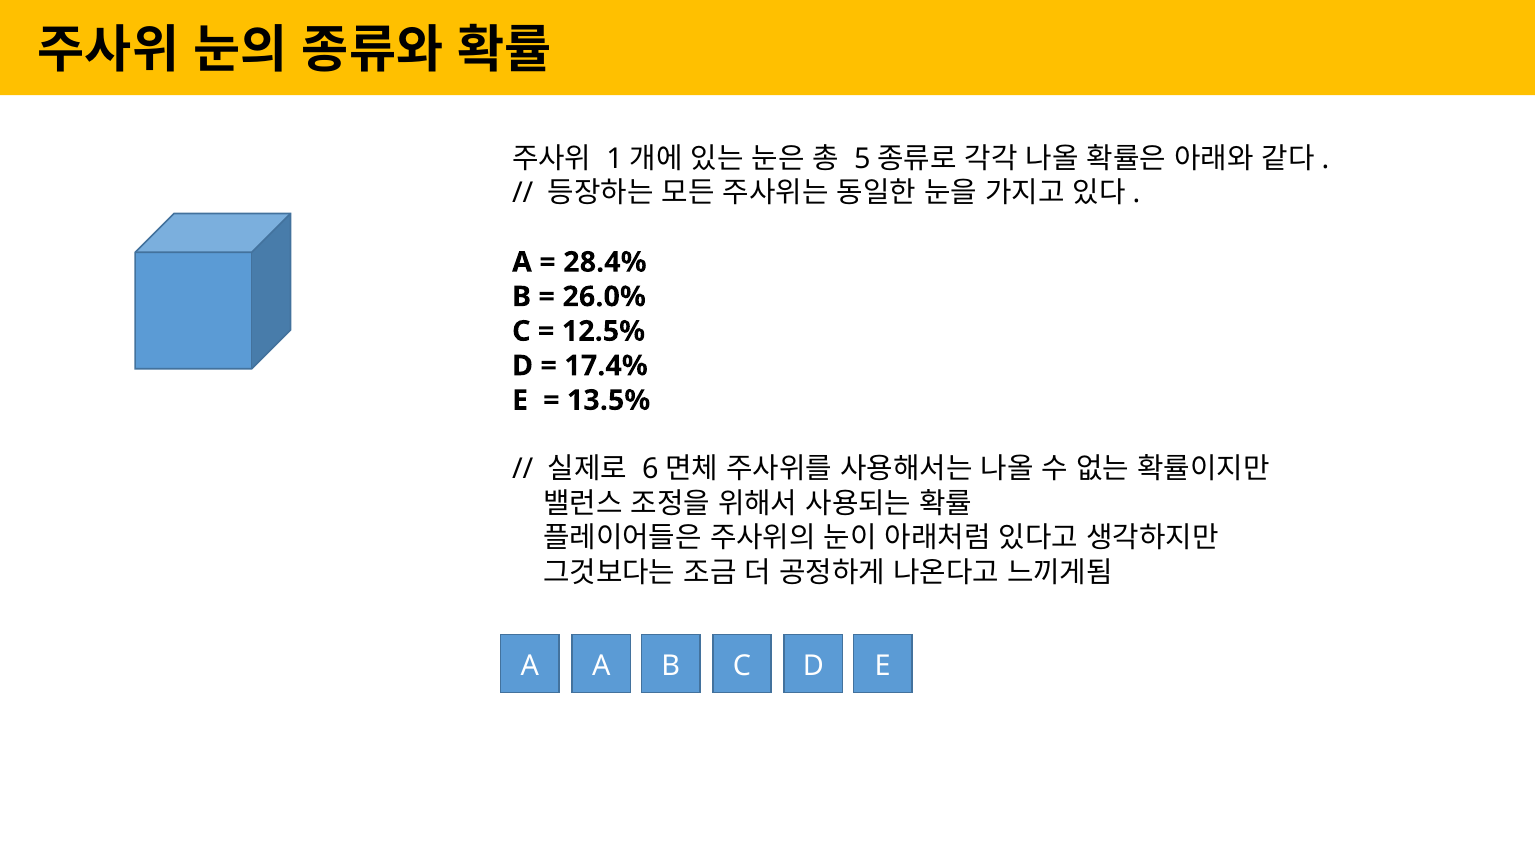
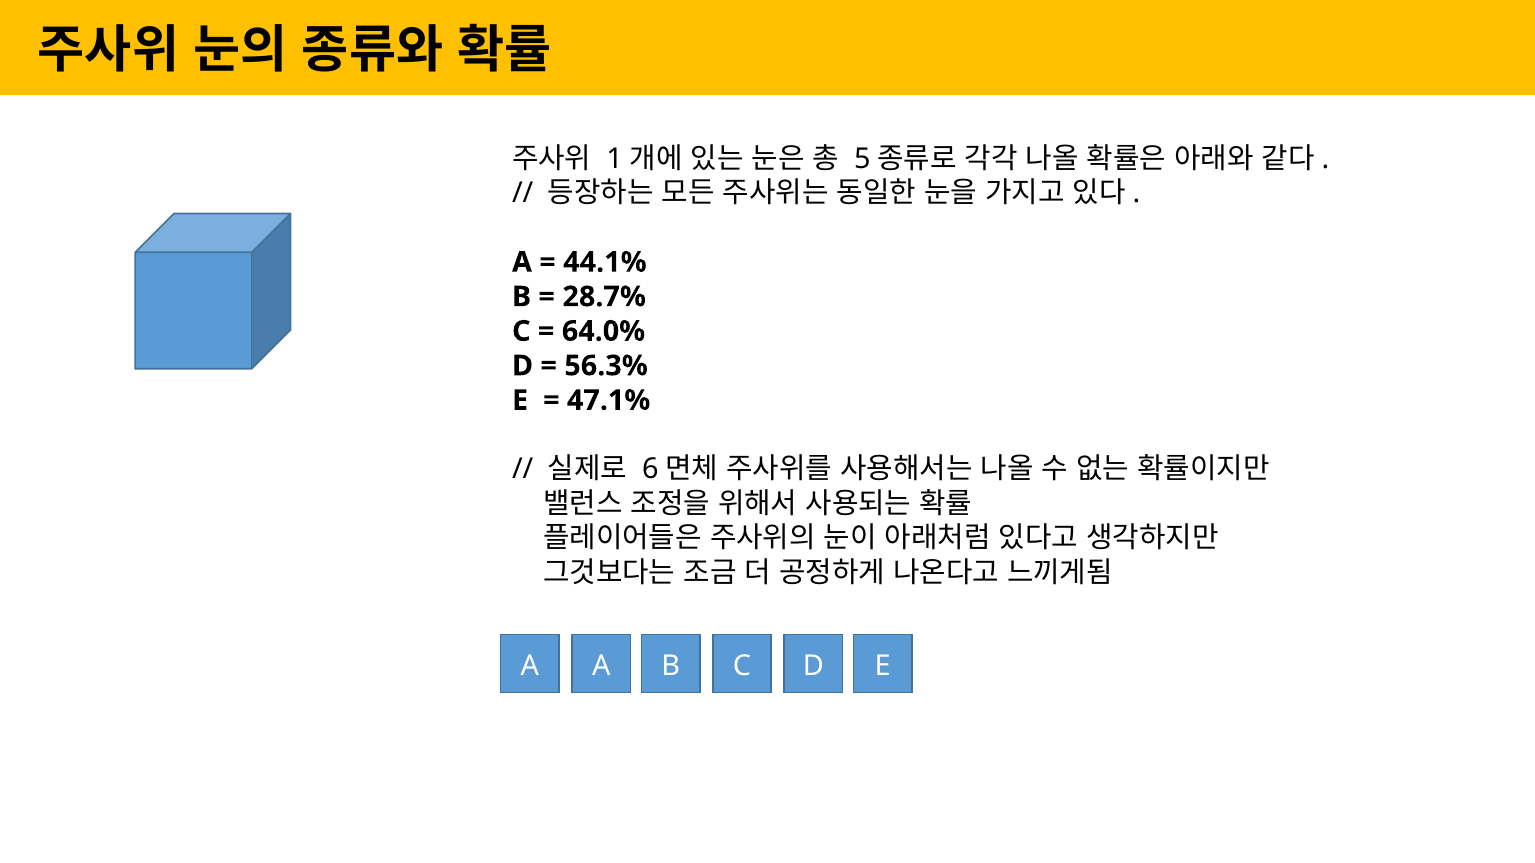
28.4%: 28.4% -> 44.1% (605, 262)
26.0%: 26.0% -> 28.7% (604, 297)
12.5%: 12.5% -> 64.0% (603, 331)
17.4%: 17.4% -> 56.3% (606, 366)
13.5%: 13.5% -> 47.1% (609, 401)
